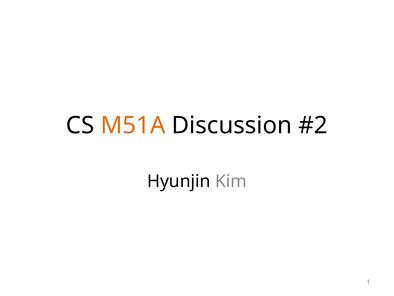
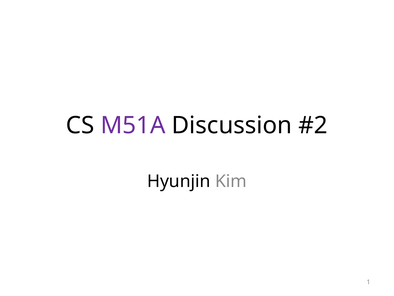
M51A colour: orange -> purple (133, 125)
